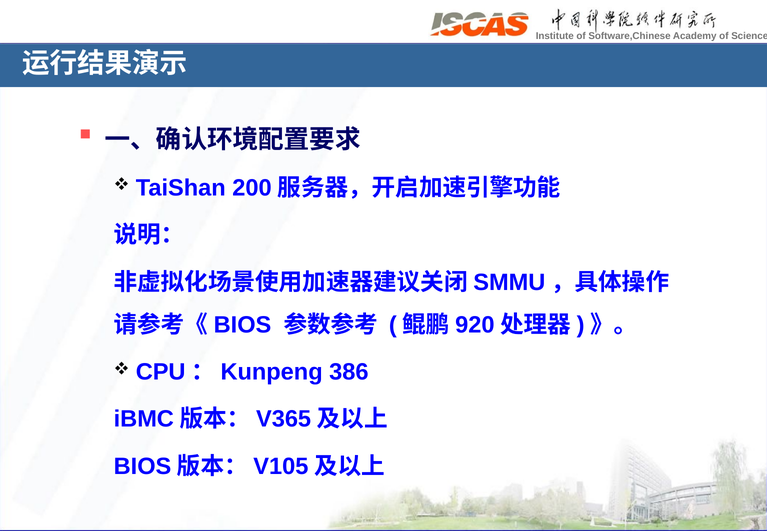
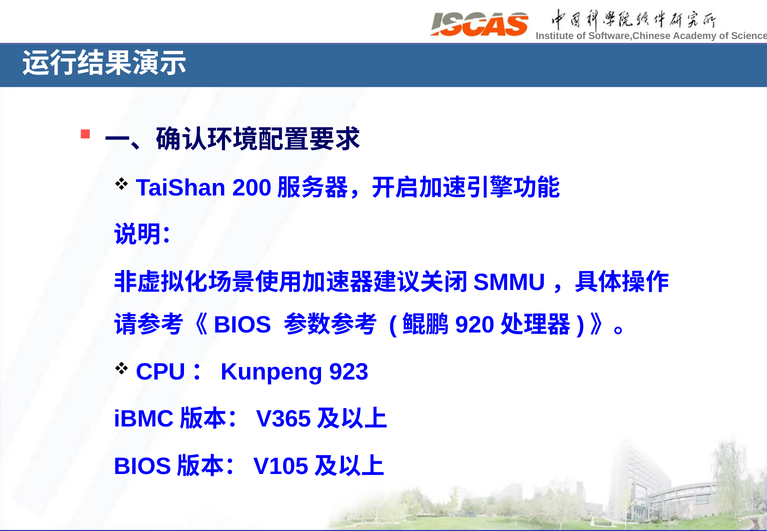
386: 386 -> 923 (349, 372)
